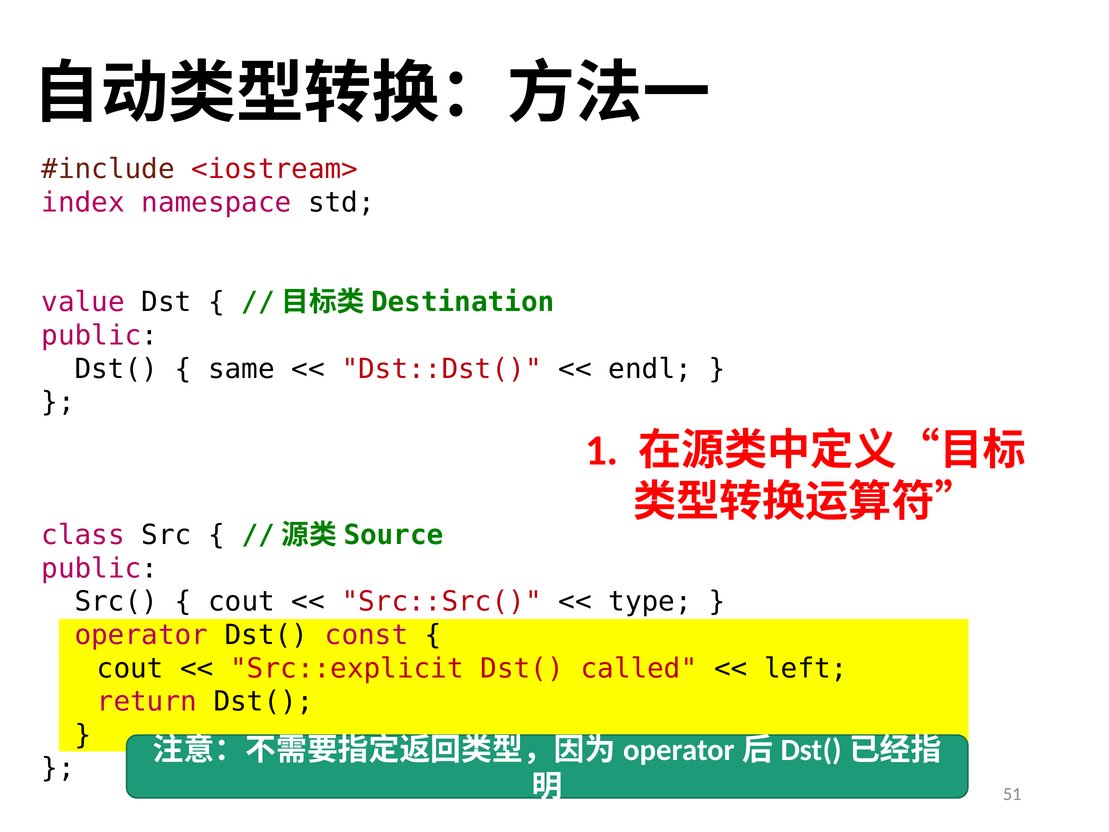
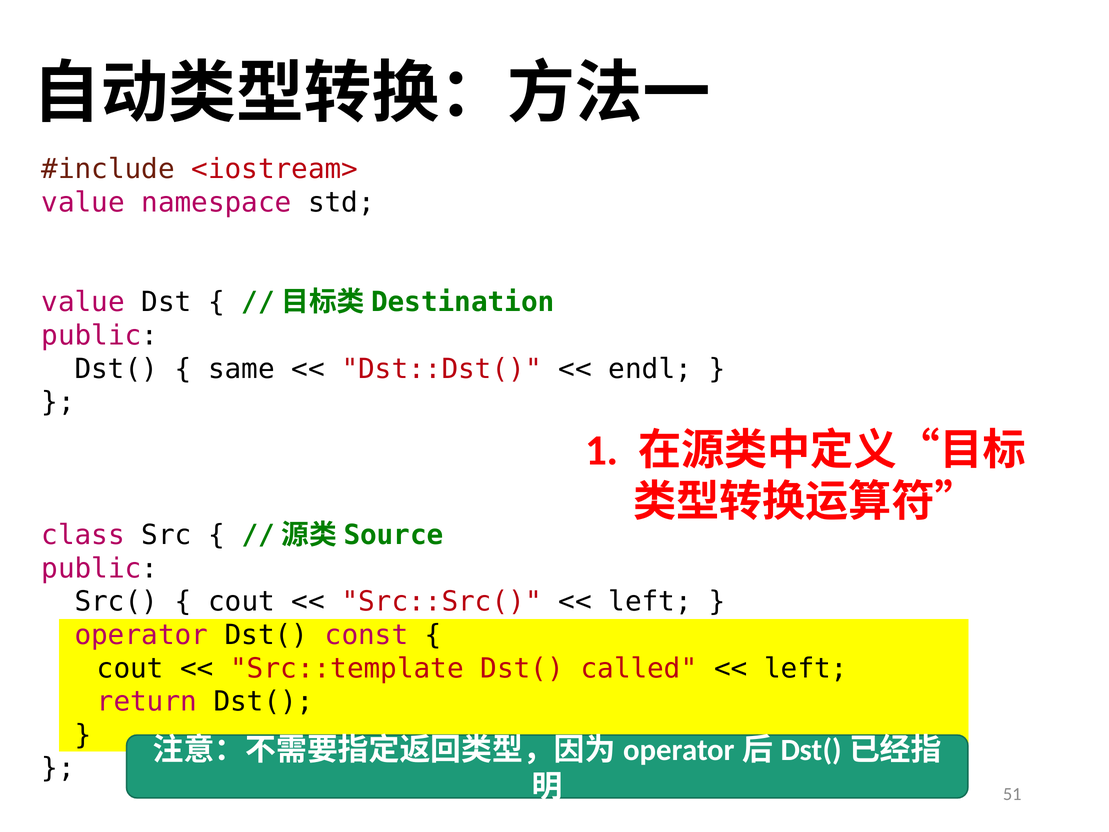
index: index -> value (83, 202)
type: type -> left (650, 602)
Src::explicit: Src::explicit -> Src::template (347, 668)
